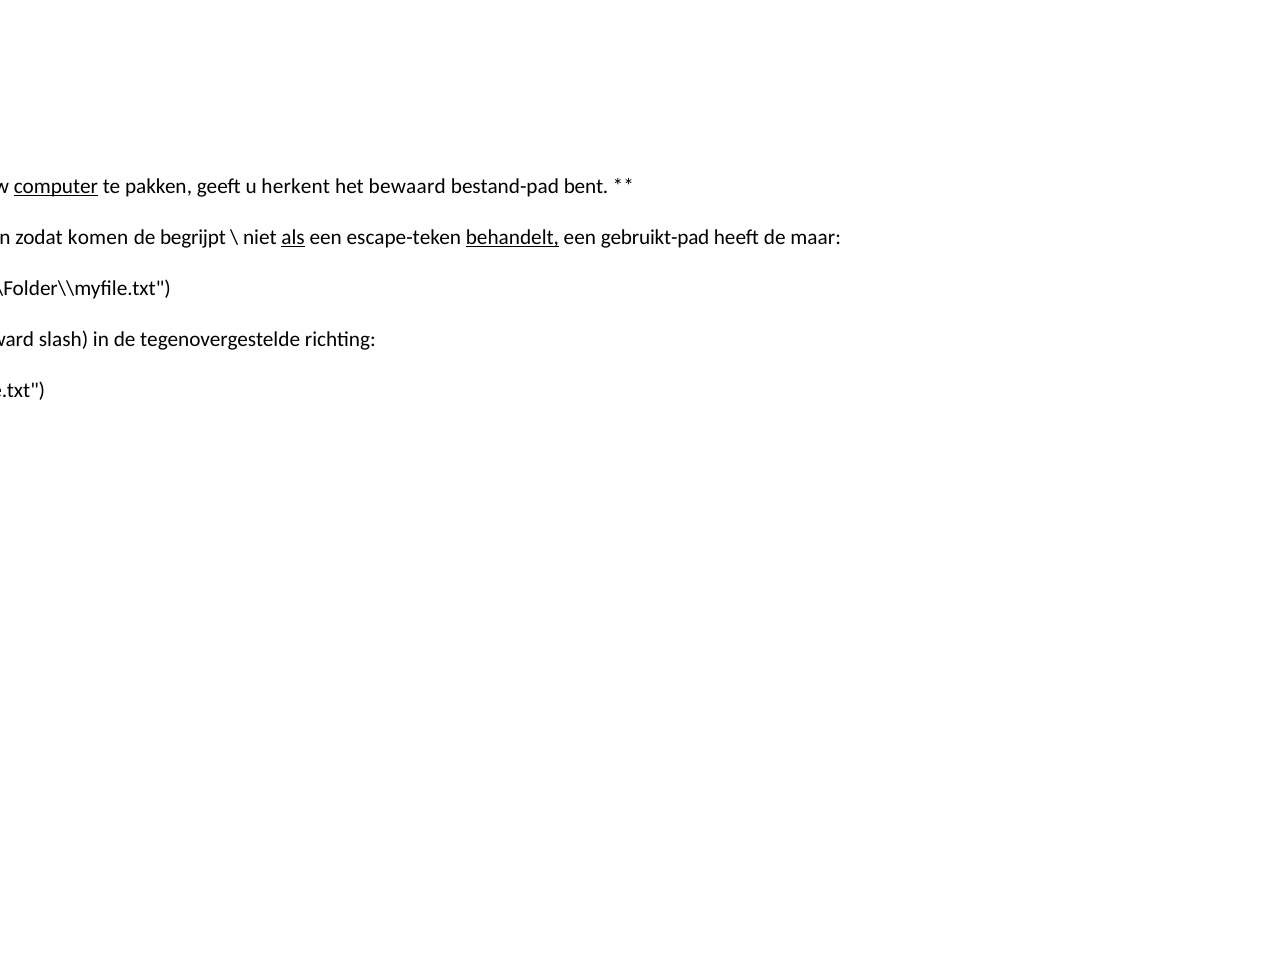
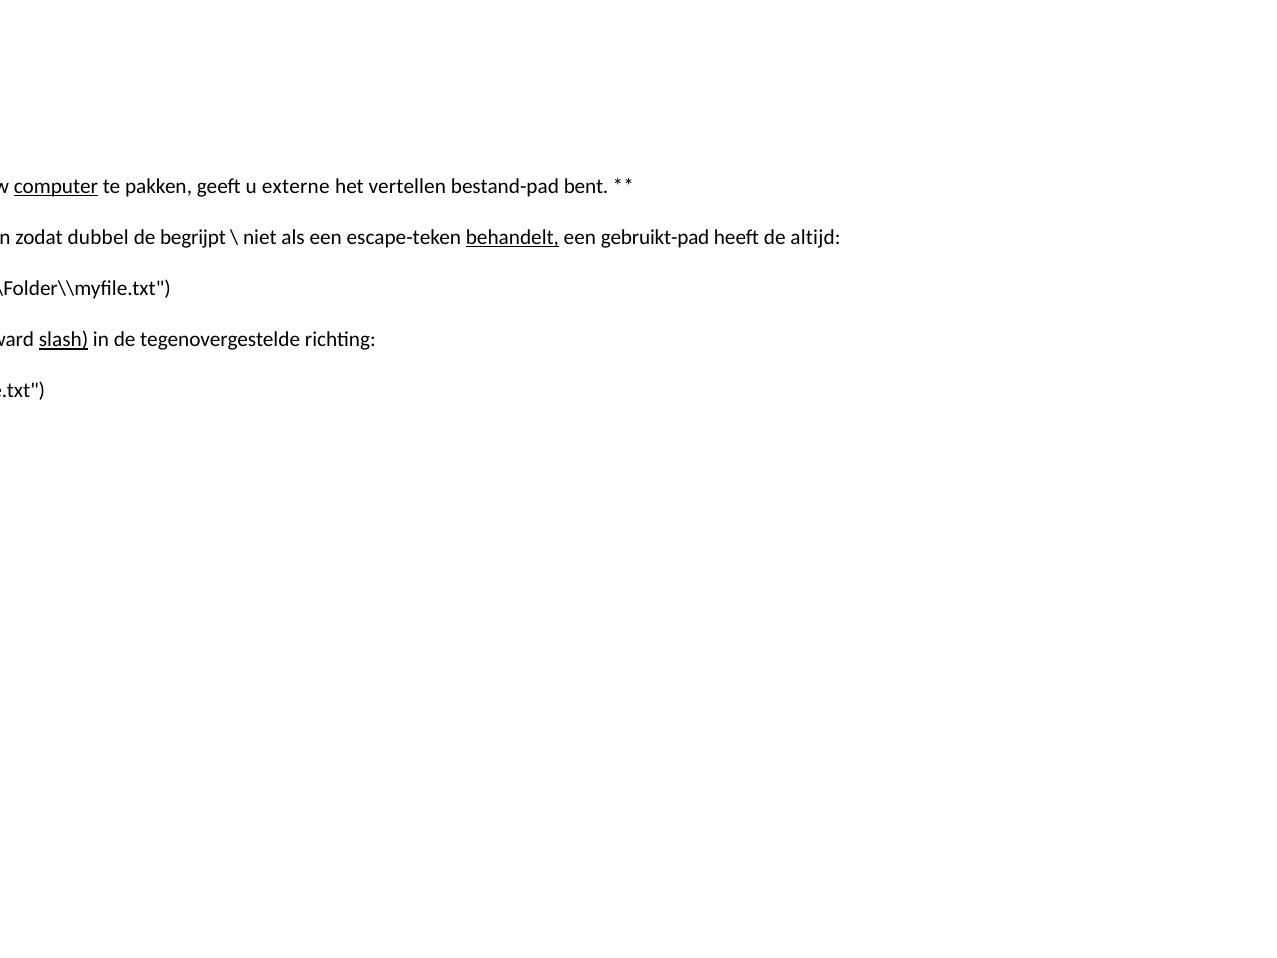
herkent: herkent -> externe (296, 186)
bewaard: bewaard -> vertellen (407, 186)
zodat komen: komen -> dubbel (98, 238)
als underline: present -> none (293, 238)
maar: maar -> altijd (816, 238)
slash underline: none -> present (64, 340)
